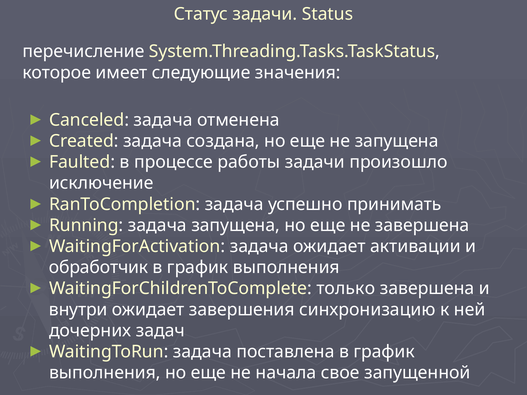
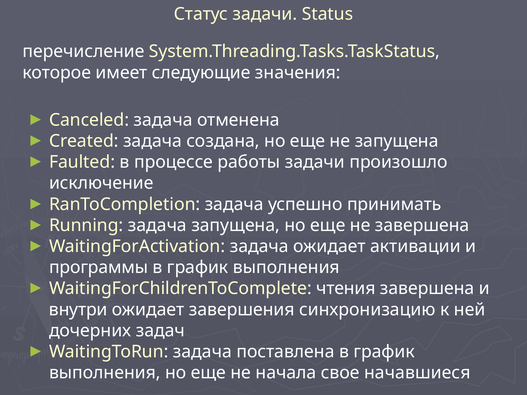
обработчик: обработчик -> программы (99, 268)
только: только -> чтения (346, 289)
запущенной: запущенной -> начавшиеся (417, 373)
